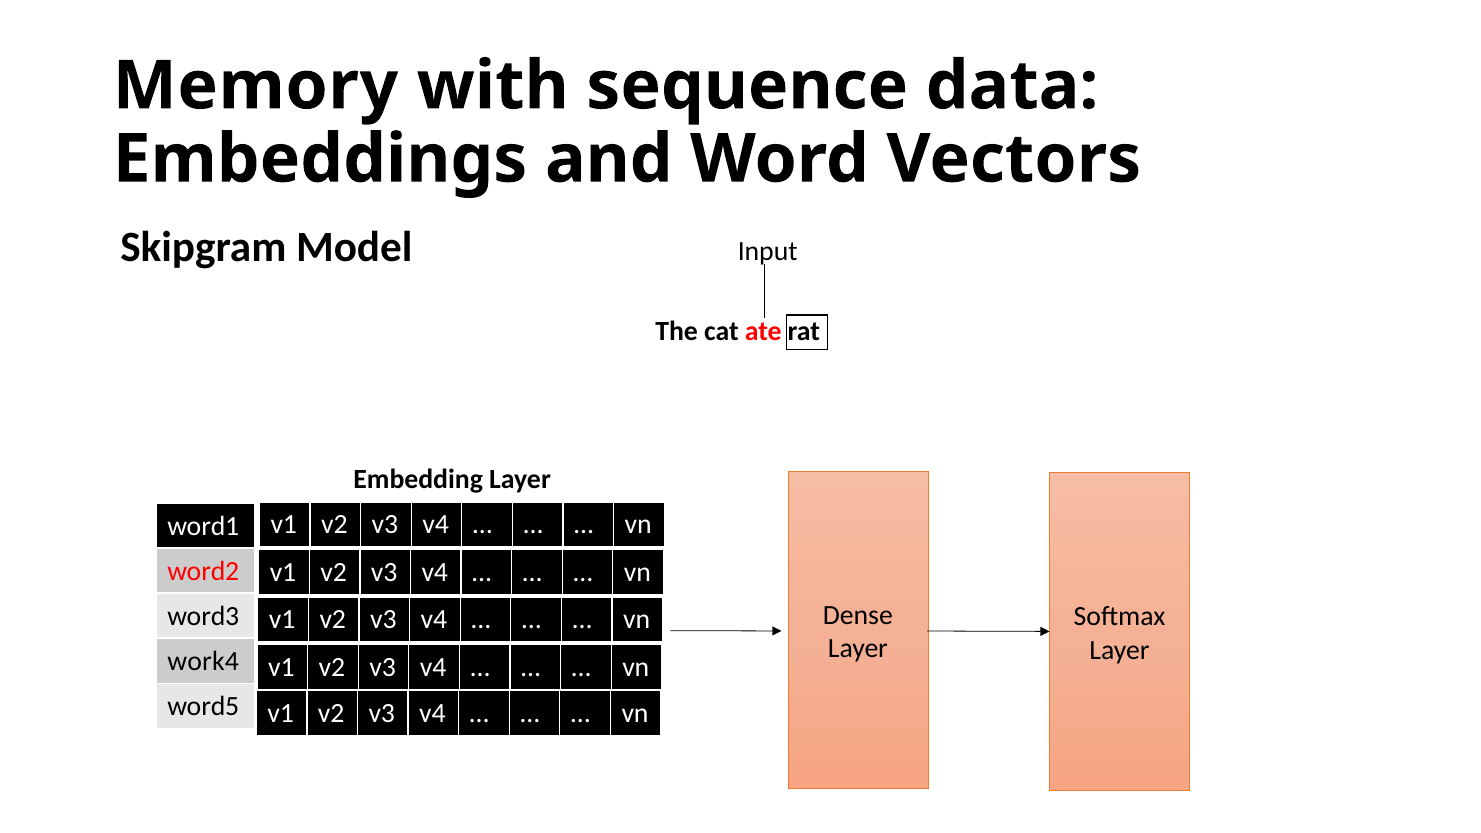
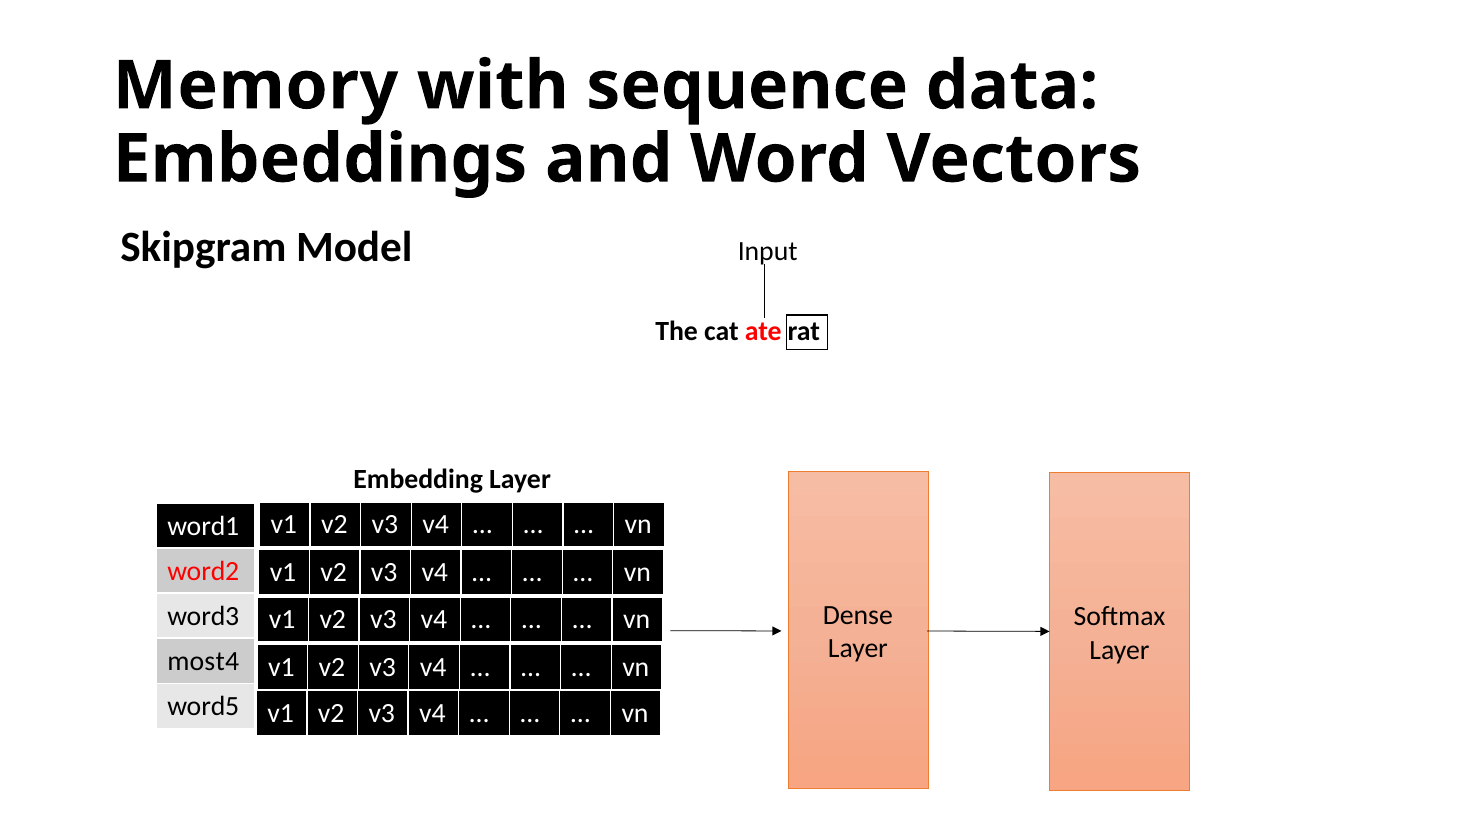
work4: work4 -> most4 (203, 661)
